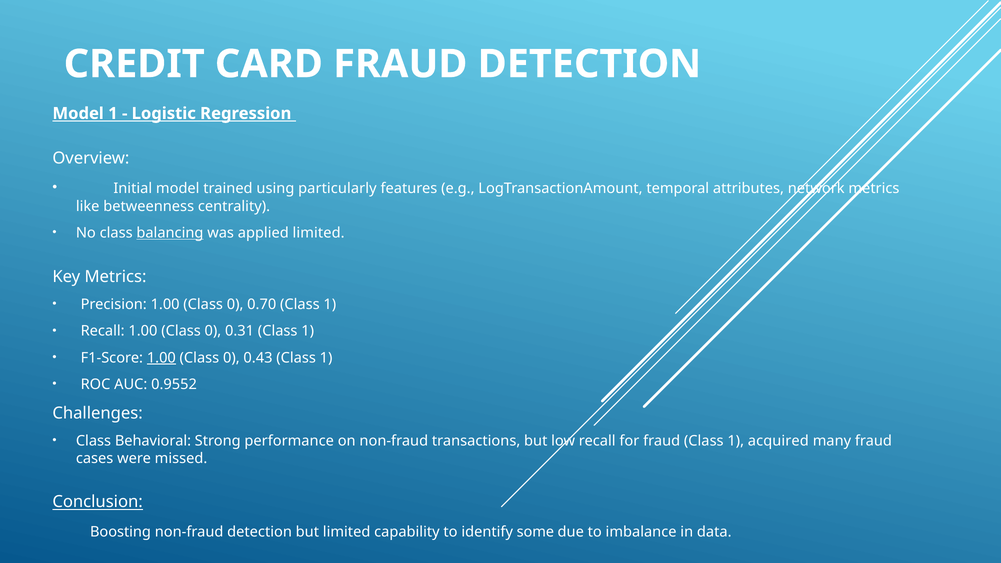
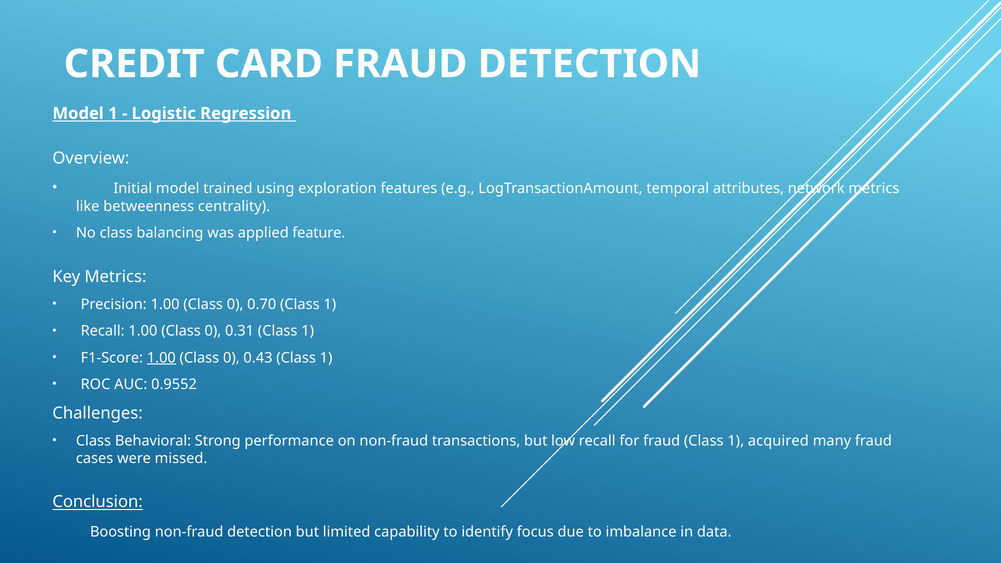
particularly: particularly -> exploration (337, 188)
balancing underline: present -> none (170, 233)
applied limited: limited -> feature (319, 233)
some: some -> focus (535, 532)
